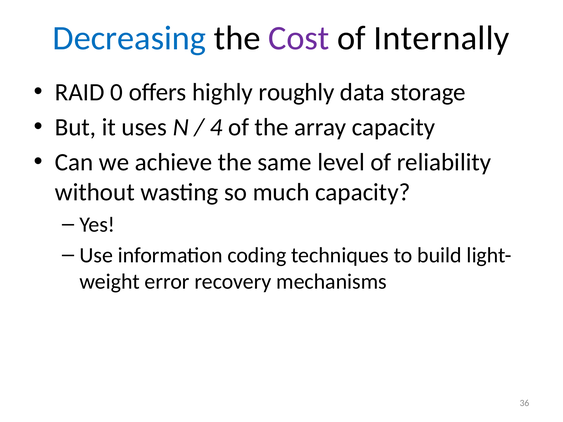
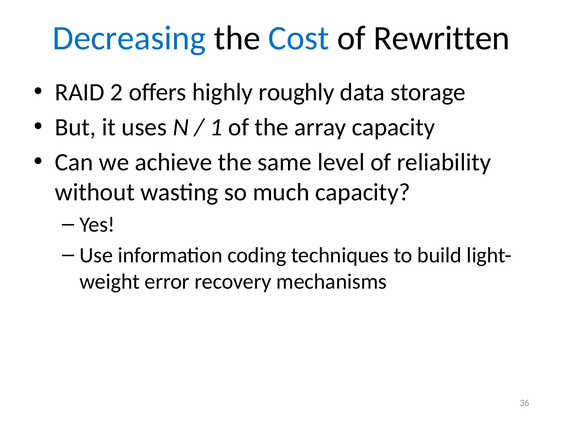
Cost colour: purple -> blue (299, 38)
Internally: Internally -> Rewritten (442, 38)
0: 0 -> 2 (117, 92)
4: 4 -> 1 (216, 127)
